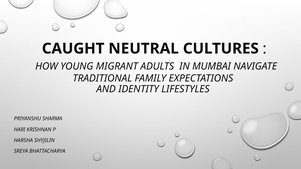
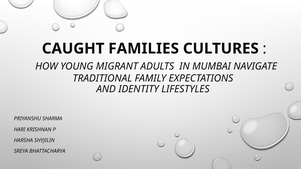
NEUTRAL: NEUTRAL -> FAMILIES (144, 49)
